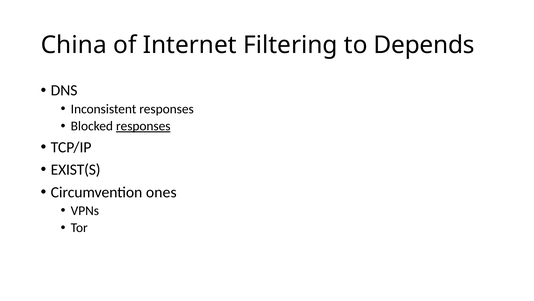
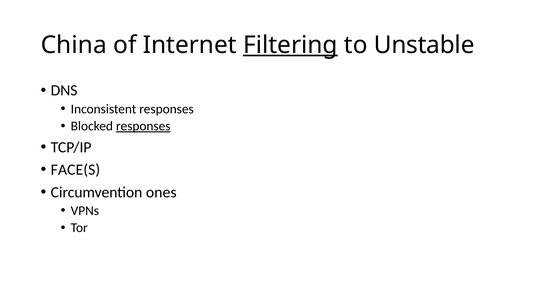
Filtering underline: none -> present (290, 45)
Depends: Depends -> Unstable (424, 45)
EXIST(S: EXIST(S -> FACE(S (75, 169)
